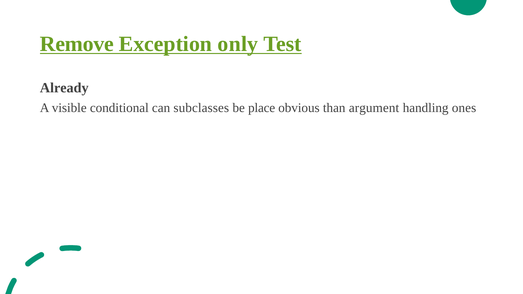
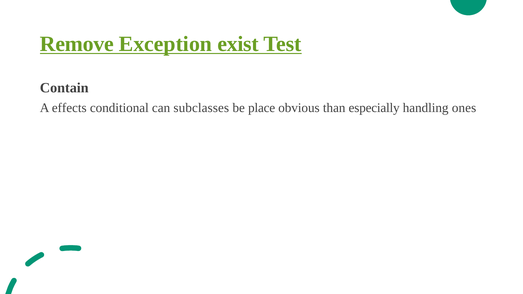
only: only -> exist (238, 44)
Already: Already -> Contain (64, 88)
visible: visible -> effects (69, 108)
argument: argument -> especially (374, 108)
